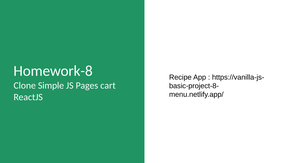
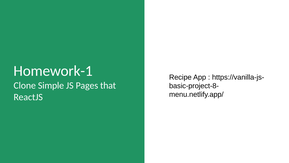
Homework-8: Homework-8 -> Homework-1 (53, 71)
cart: cart -> that (108, 85)
